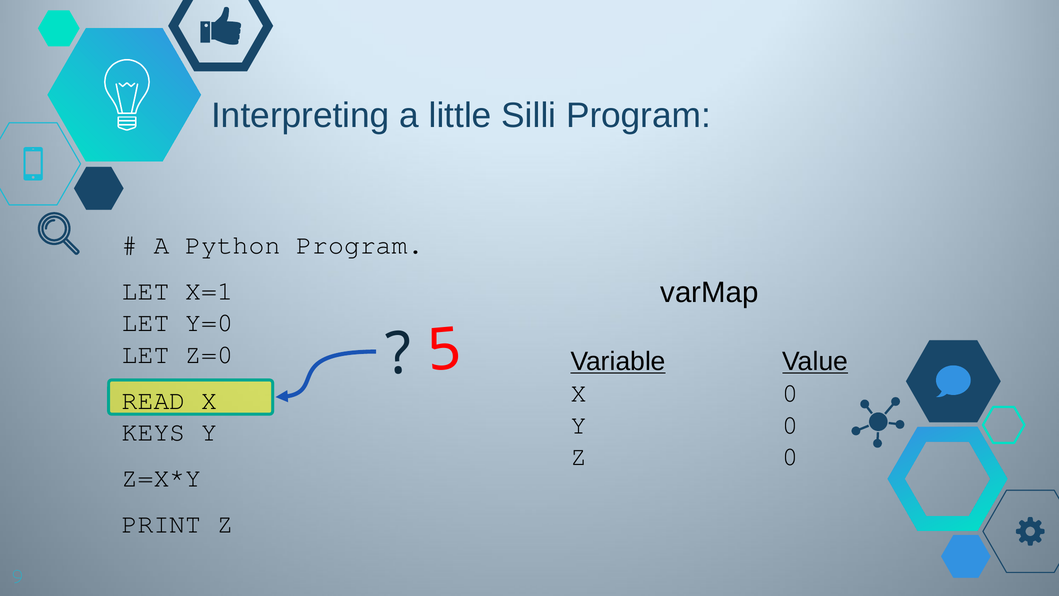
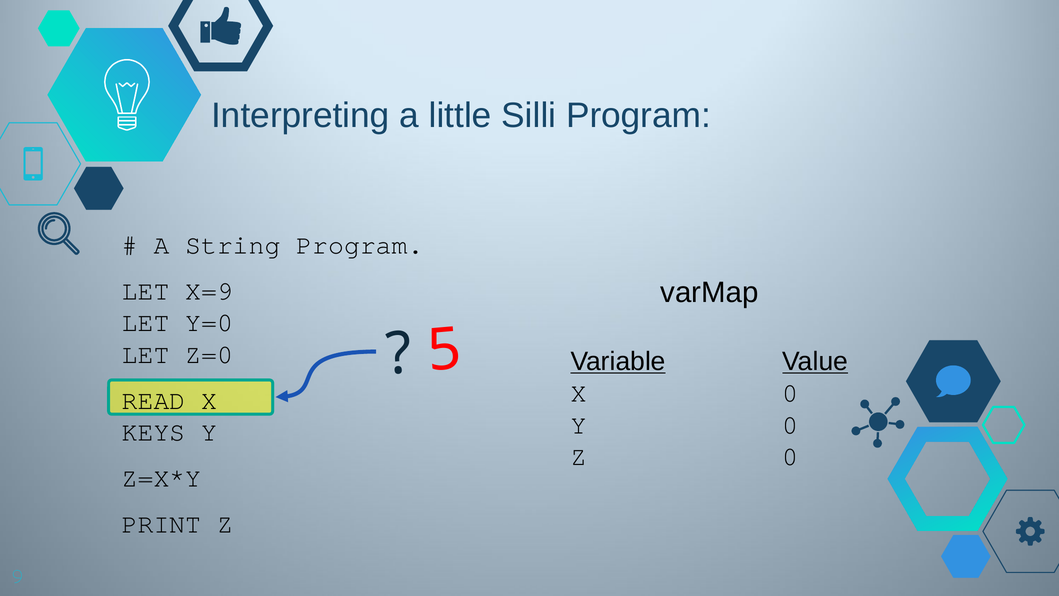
Python: Python -> String (233, 245)
X=1: X=1 -> X=9 (209, 291)
